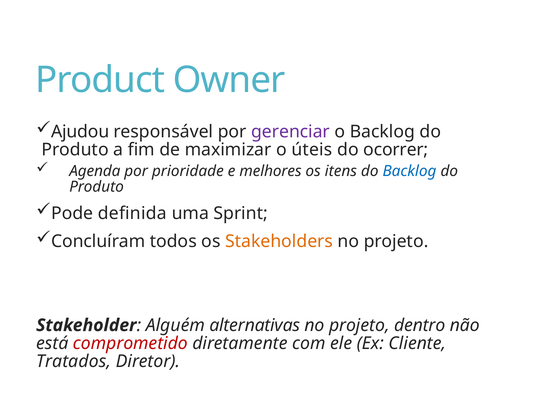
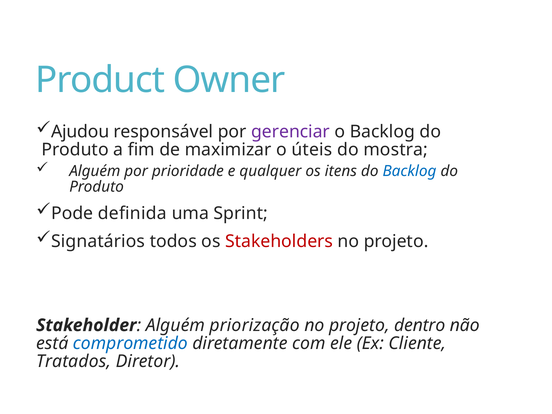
ocorrer: ocorrer -> mostra (396, 150)
Agenda: Agenda -> Alguém (95, 171)
melhores: melhores -> qualquer (270, 171)
Concluíram: Concluíram -> Signatários (98, 241)
Stakeholders colour: orange -> red (279, 241)
alternativas: alternativas -> priorização (255, 325)
comprometido colour: red -> blue (130, 343)
